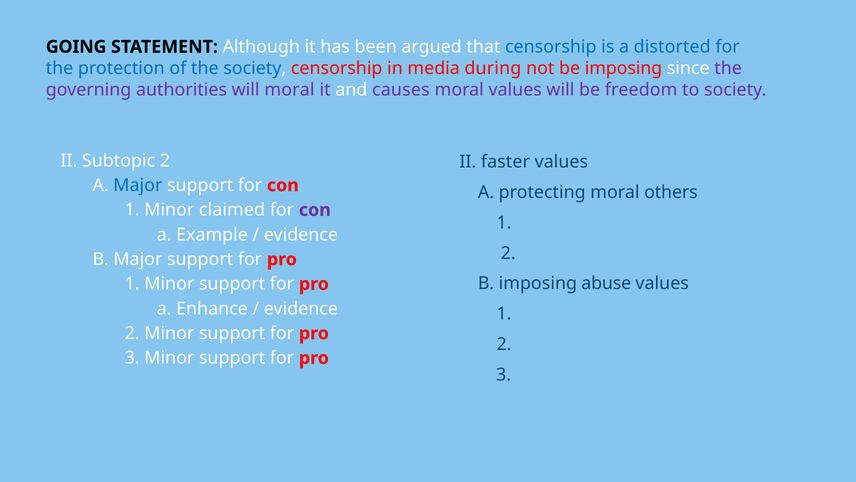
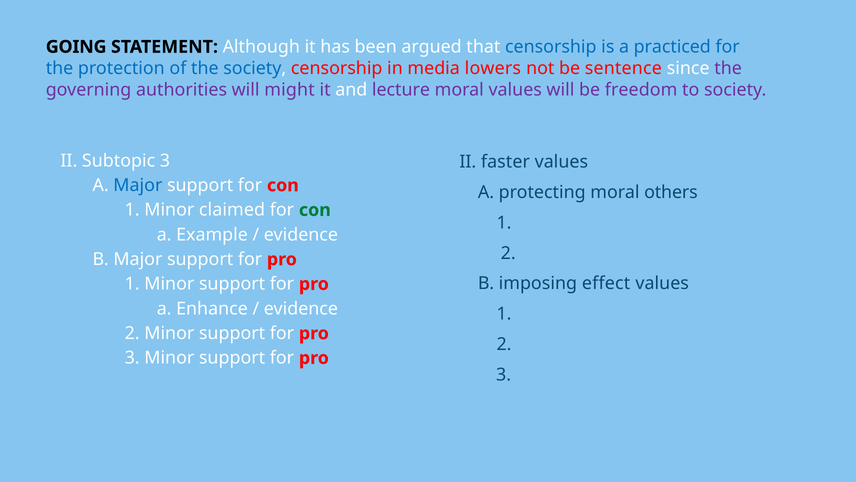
distorted: distorted -> practiced (672, 47)
during: during -> lowers (493, 68)
be imposing: imposing -> sentence (623, 68)
will moral: moral -> might (289, 90)
causes: causes -> lecture (401, 90)
Subtopic 2: 2 -> 3 (165, 161)
con colour: purple -> green (315, 210)
abuse: abuse -> effect (606, 283)
